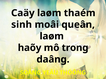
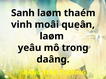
Caäy: Caäy -> Sanh (23, 13)
sinh: sinh -> vinh (22, 25)
haõy: haõy -> yeâu (30, 48)
